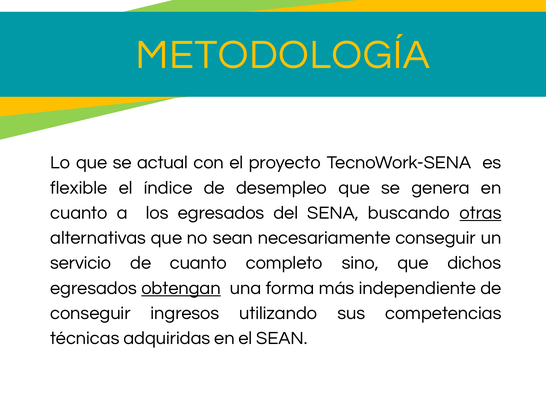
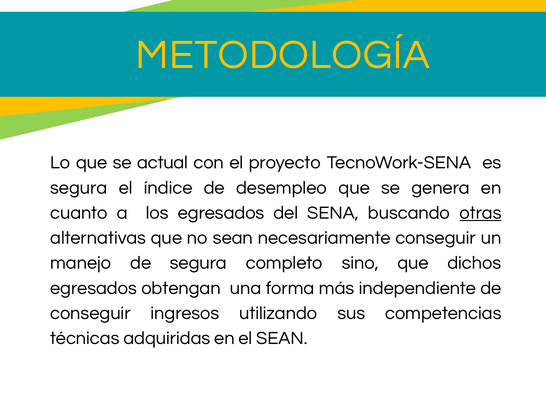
flexible: flexible -> segura (79, 188)
servicio: servicio -> manejo (81, 263)
de cuanto: cuanto -> segura (198, 263)
obtengan underline: present -> none (181, 288)
